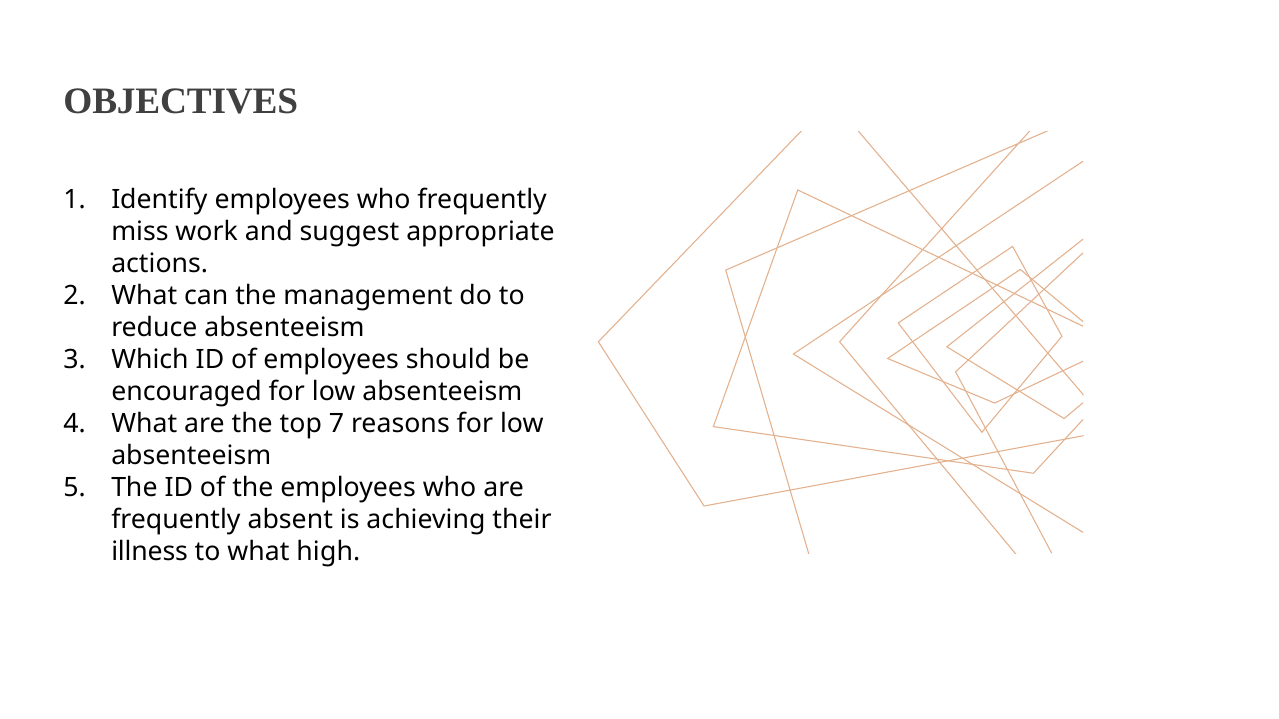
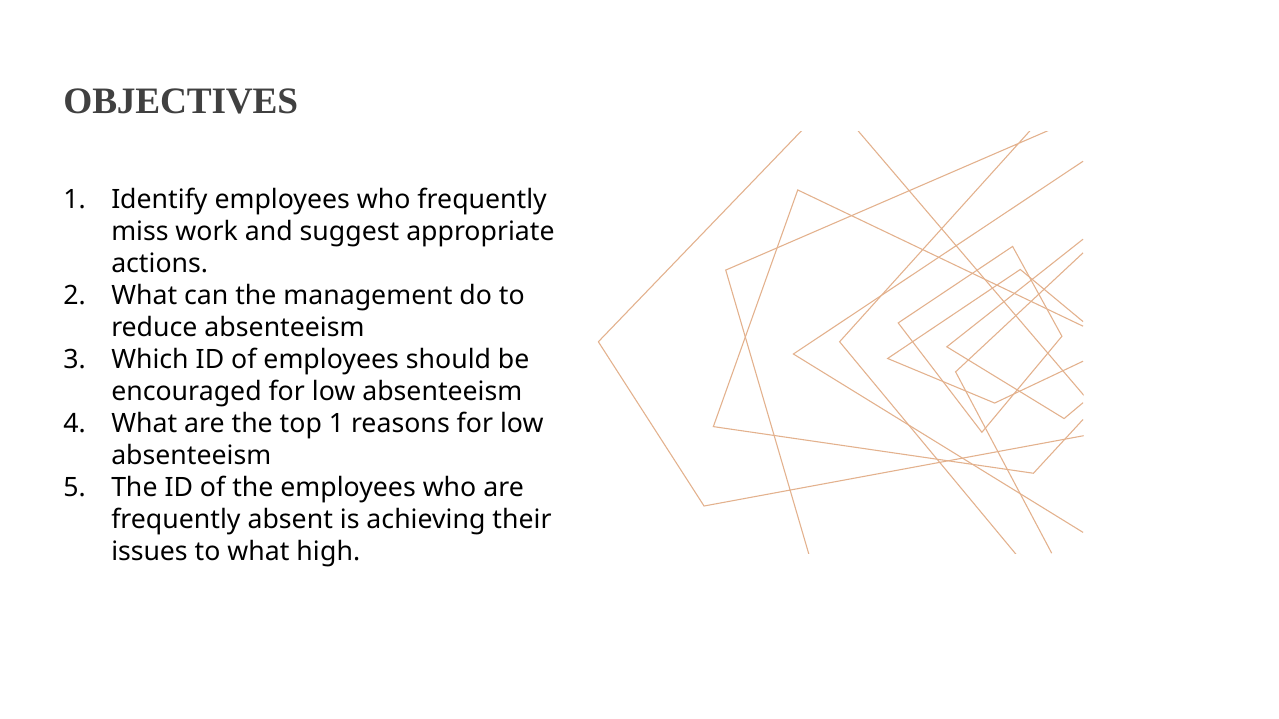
top 7: 7 -> 1 (337, 424)
illness: illness -> issues (150, 552)
